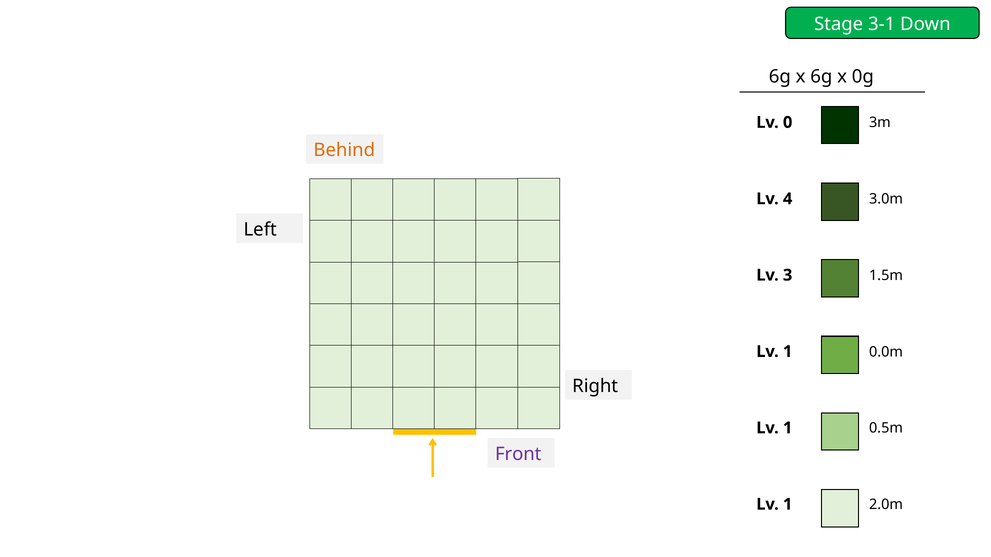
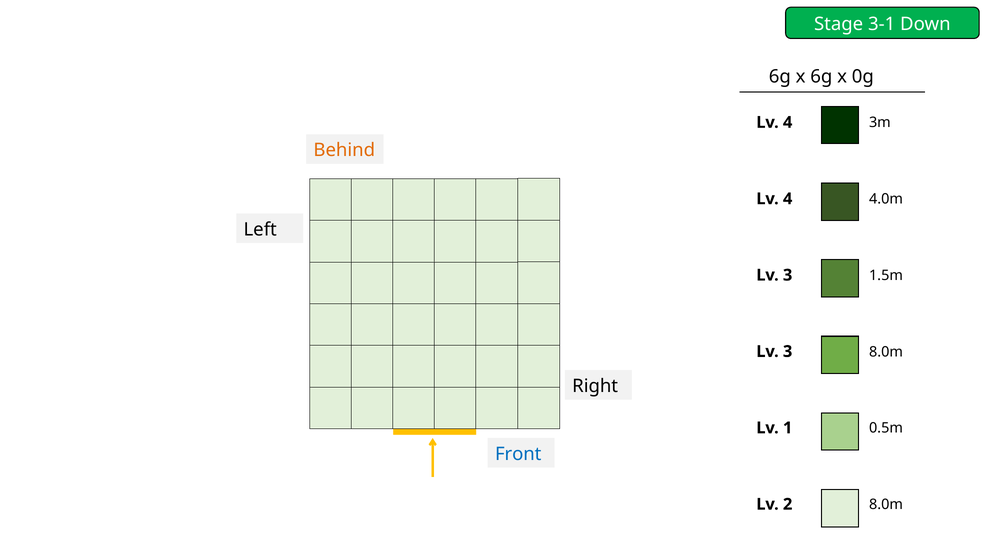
0: 0 -> 4 (788, 123)
3.0m: 3.0m -> 4.0m (886, 199)
0.0m: 0.0m -> 8.0m (886, 352)
1: 1 -> 3 (788, 352)
Front colour: purple -> blue (518, 454)
2.0m: 2.0m -> 8.0m (886, 505)
1: 1 -> 2 (788, 505)
